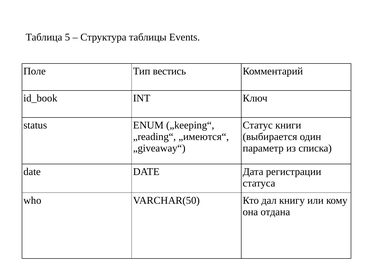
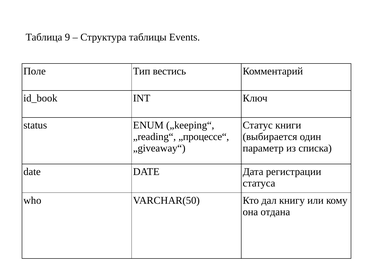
5: 5 -> 9 (67, 37)
„имеются“: „имеются“ -> „процессе“ (204, 137)
